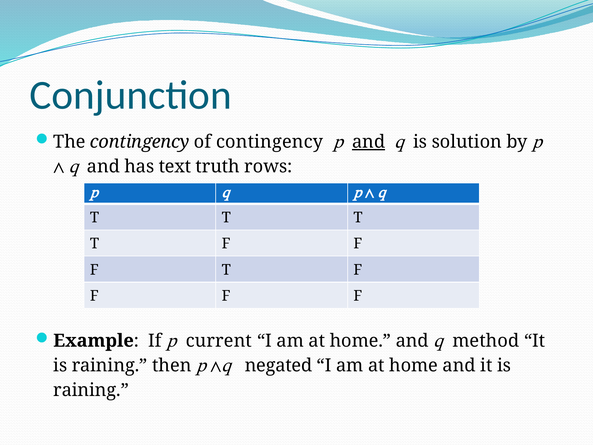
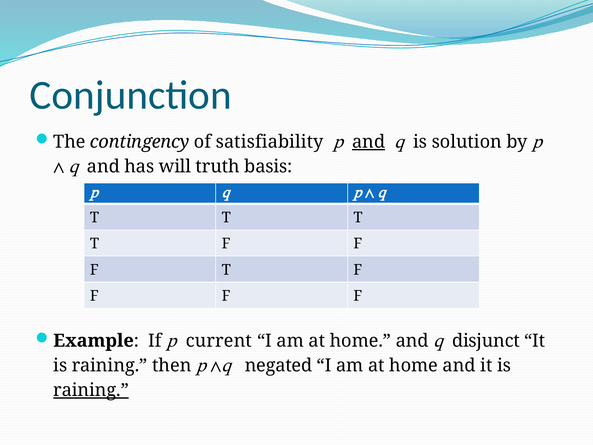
of contingency: contingency -> satisfiability (270, 142)
text: text -> will (175, 167)
rows: rows -> basis (268, 167)
method: method -> disjunct (486, 341)
raining underline: none -> present (91, 390)
